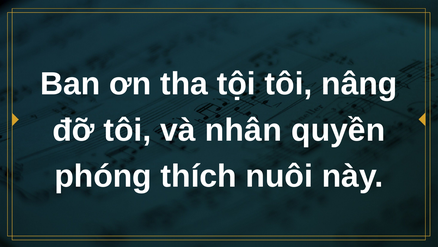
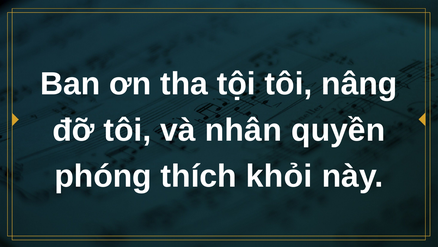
nuôi: nuôi -> khỏi (279, 176)
